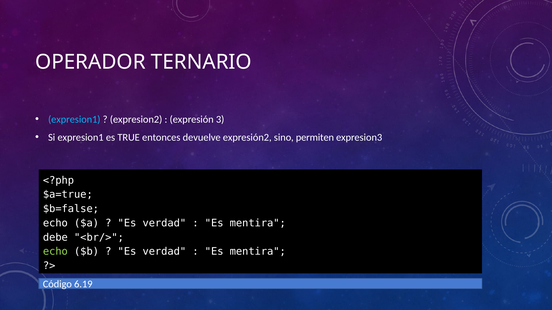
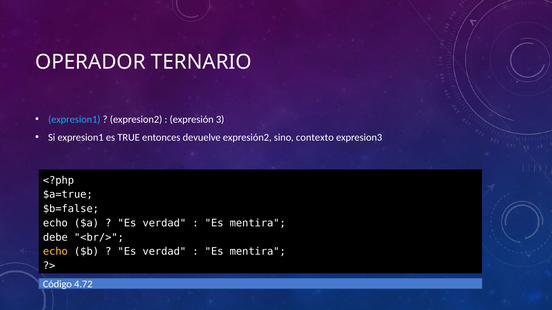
permiten: permiten -> contexto (315, 138)
echo colour: light green -> yellow (55, 252)
6.19: 6.19 -> 4.72 (83, 285)
